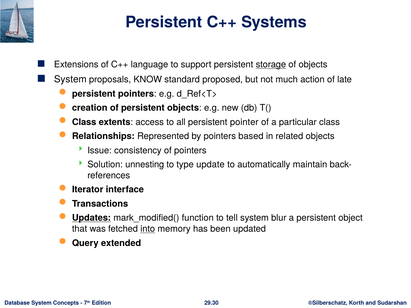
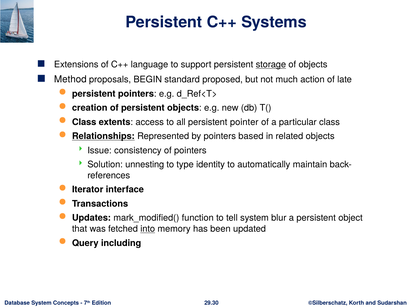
System: System -> Method (70, 79)
KNOW: KNOW -> BEGIN (148, 80)
Relationships underline: none -> present (103, 136)
update: update -> identity (211, 165)
Updates underline: present -> none (91, 218)
extended: extended -> including (121, 243)
